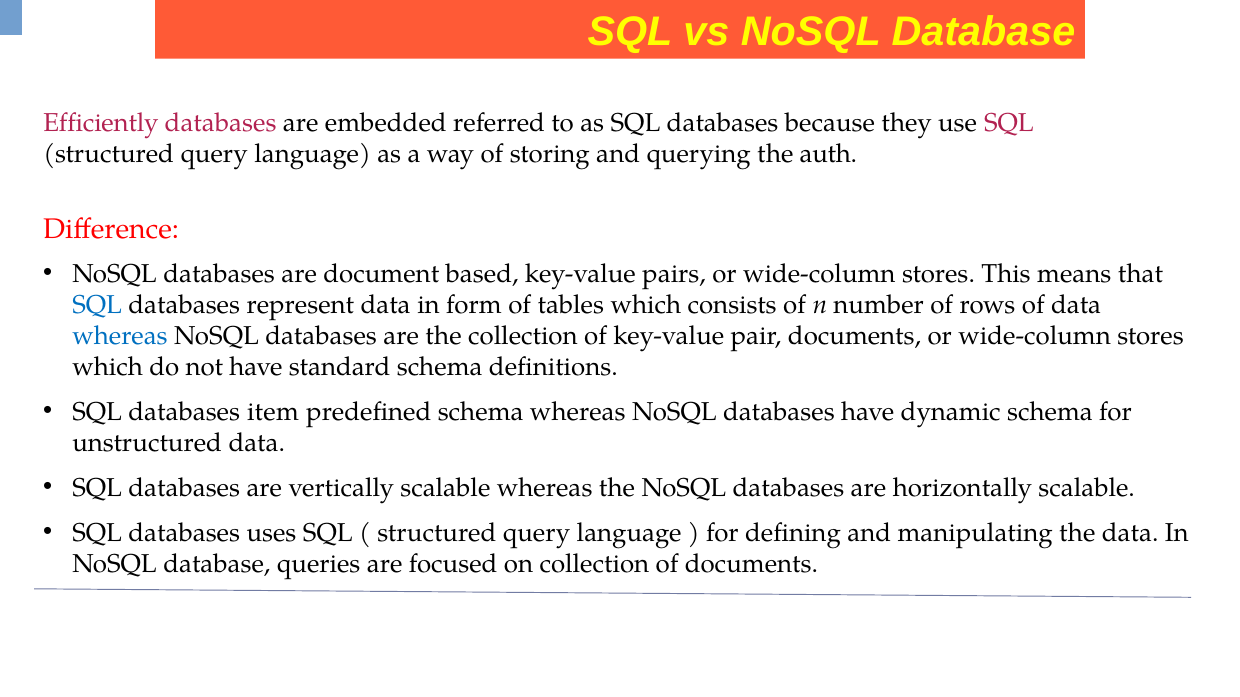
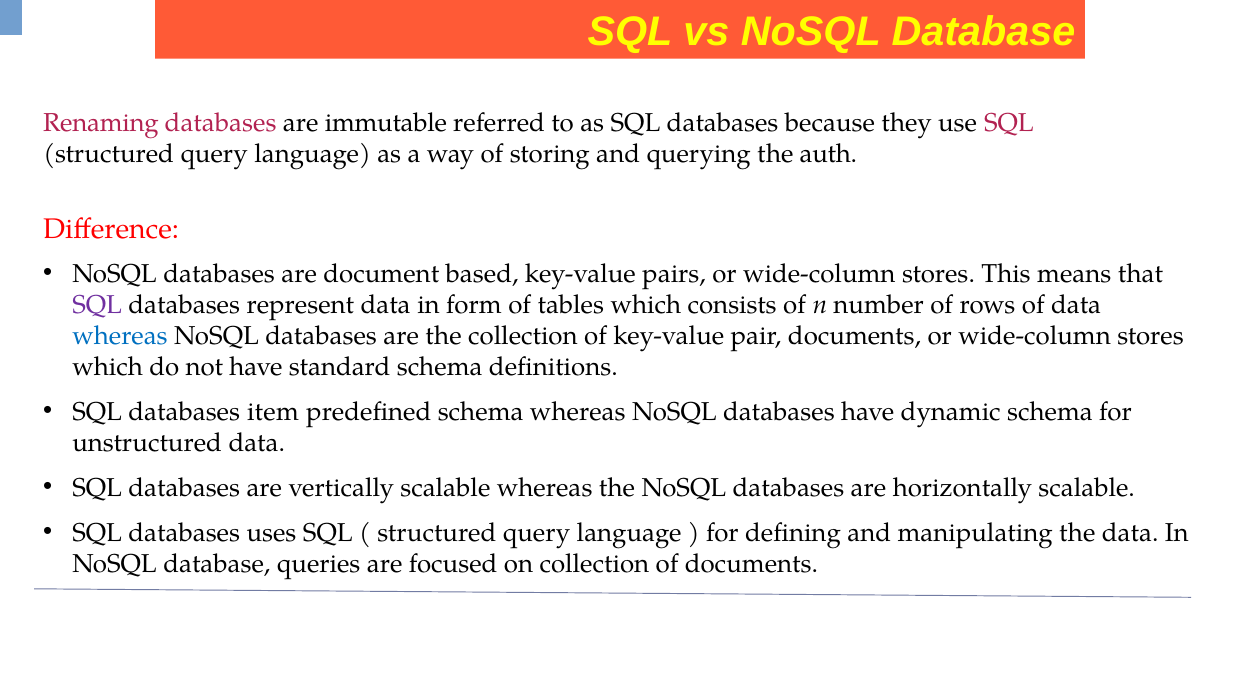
Efficiently: Efficiently -> Renaming (101, 123)
embedded: embedded -> immutable (386, 123)
SQL colour: blue -> purple (97, 305)
